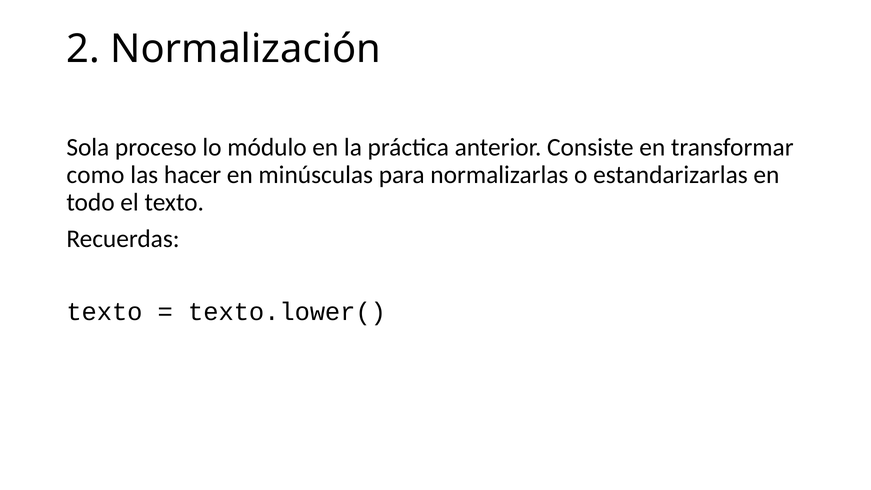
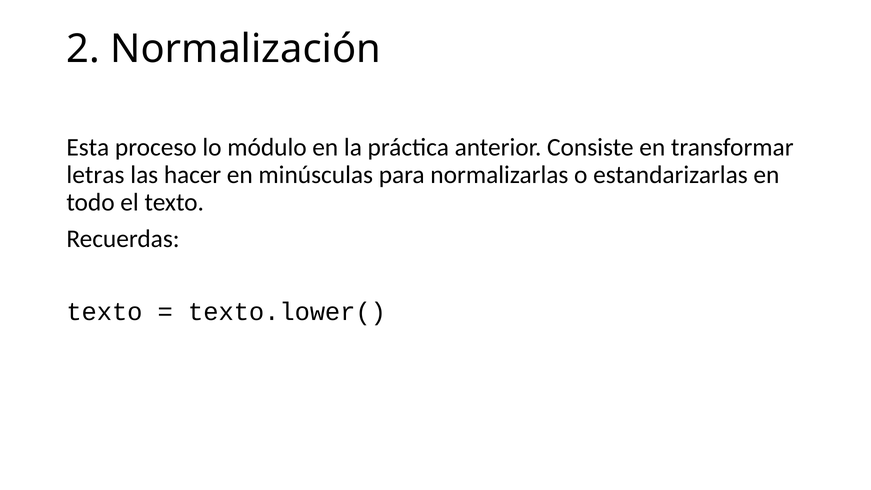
Sola: Sola -> Esta (88, 147)
como: como -> letras (95, 175)
